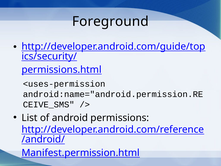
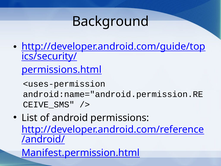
Foreground: Foreground -> Background (110, 21)
